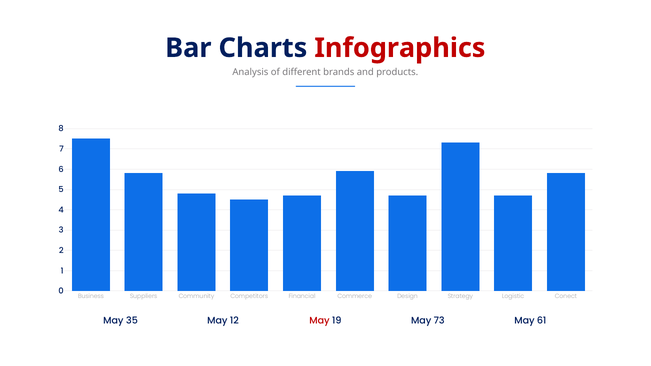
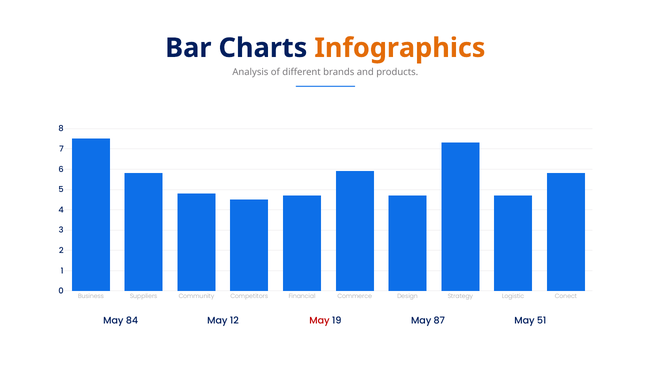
Infographics colour: red -> orange (400, 48)
35: 35 -> 84 (132, 321)
73: 73 -> 87 (439, 321)
61: 61 -> 51 (542, 321)
